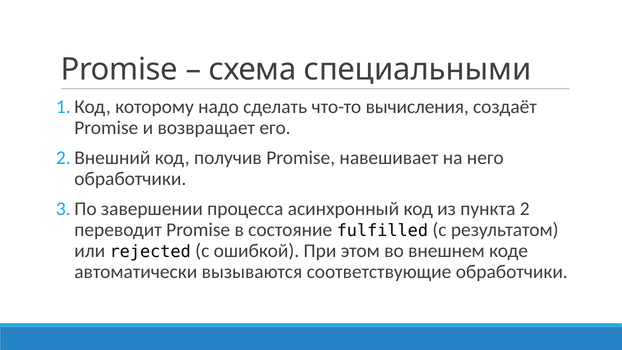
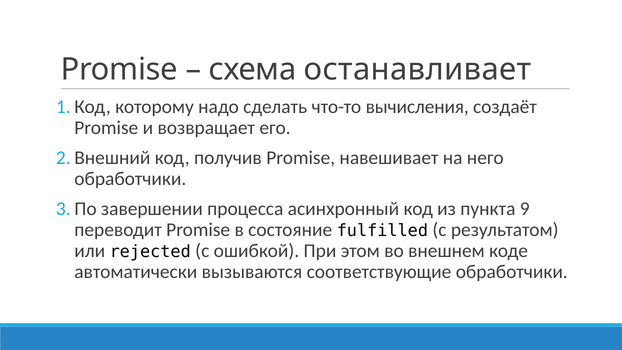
специальными: специальными -> останавливает (418, 70)
2: 2 -> 9 (525, 209)
